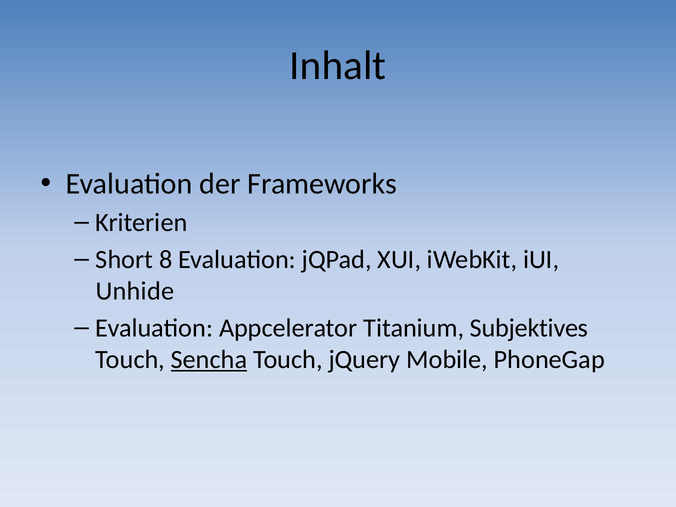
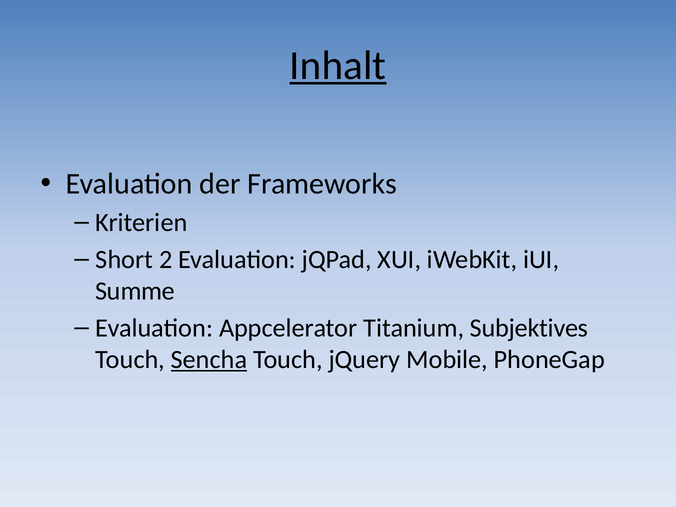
Inhalt underline: none -> present (338, 65)
8: 8 -> 2 (166, 260)
Unhide: Unhide -> Summe (135, 291)
